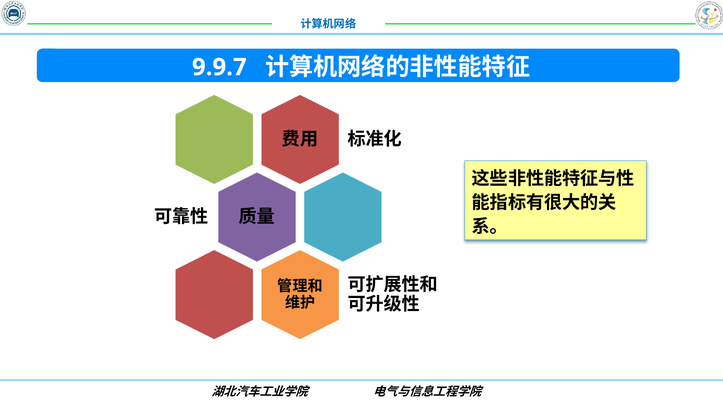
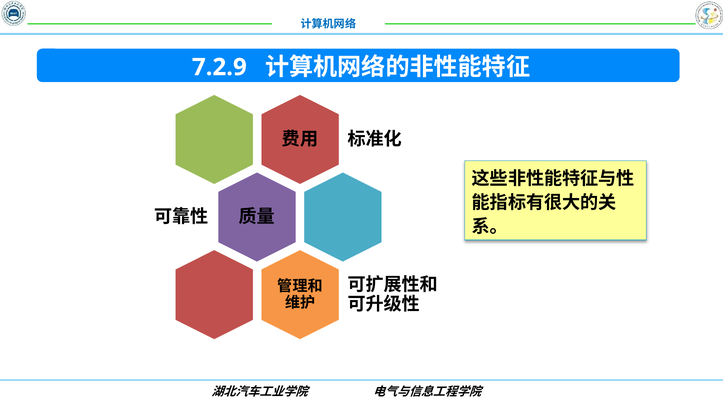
9.9.7: 9.9.7 -> 7.2.9 (219, 67)
